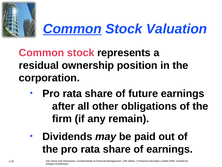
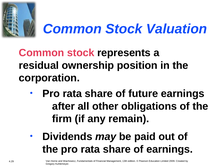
Common underline: present -> none (72, 29)
